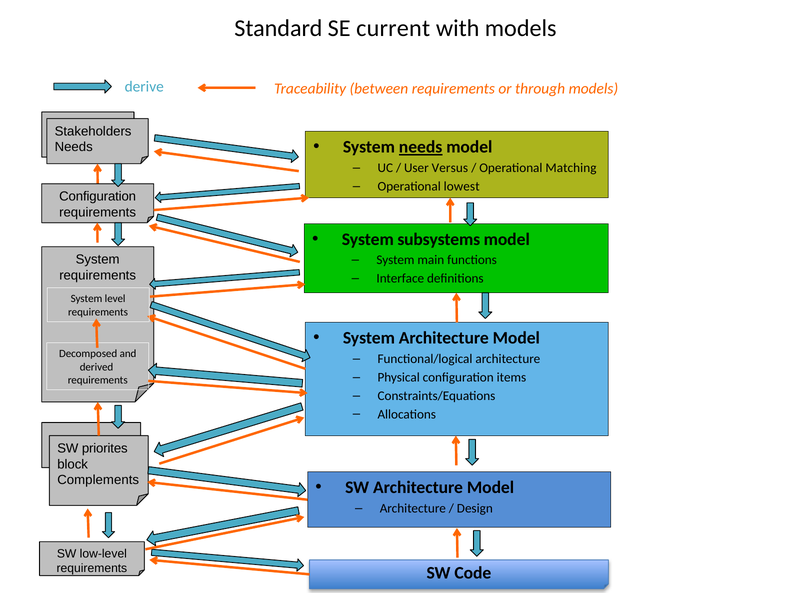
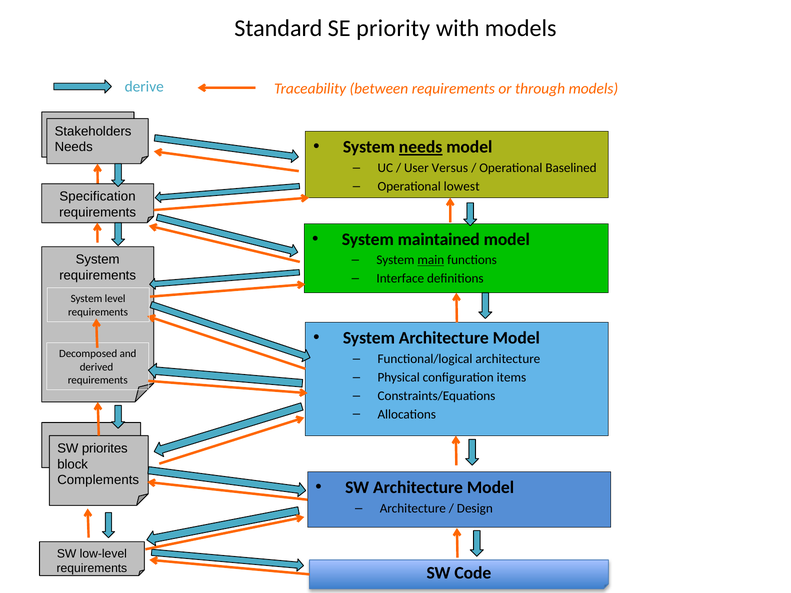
current: current -> priority (393, 28)
Matching: Matching -> Baselined (571, 168)
Configuration: Configuration -> Specification (98, 197)
subsystems: subsystems -> maintained (439, 239)
main underline: none -> present (431, 260)
